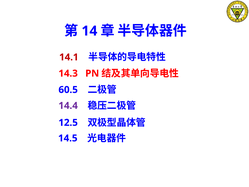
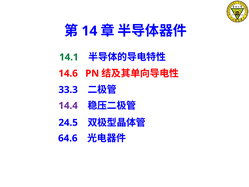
14.1 colour: red -> green (69, 57)
14.3: 14.3 -> 14.6 (68, 73)
60.5: 60.5 -> 33.3 (68, 90)
12.5: 12.5 -> 24.5 (68, 122)
14.5: 14.5 -> 64.6 (68, 138)
